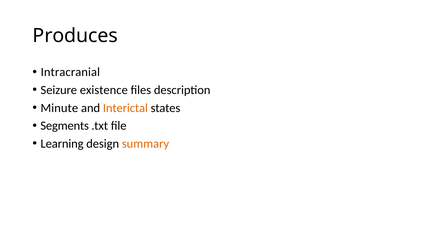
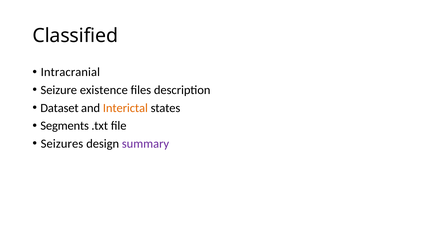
Produces: Produces -> Classified (75, 36)
Minute: Minute -> Dataset (59, 108)
Learning: Learning -> Seizures (62, 144)
summary colour: orange -> purple (145, 144)
